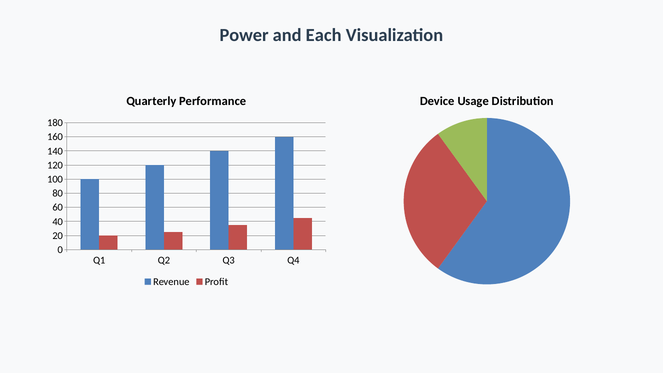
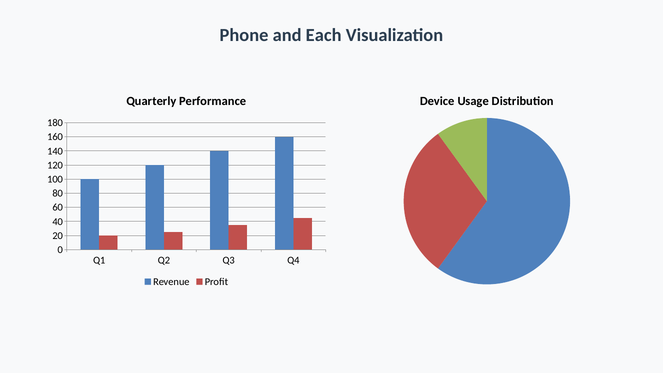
Power: Power -> Phone (244, 35)
